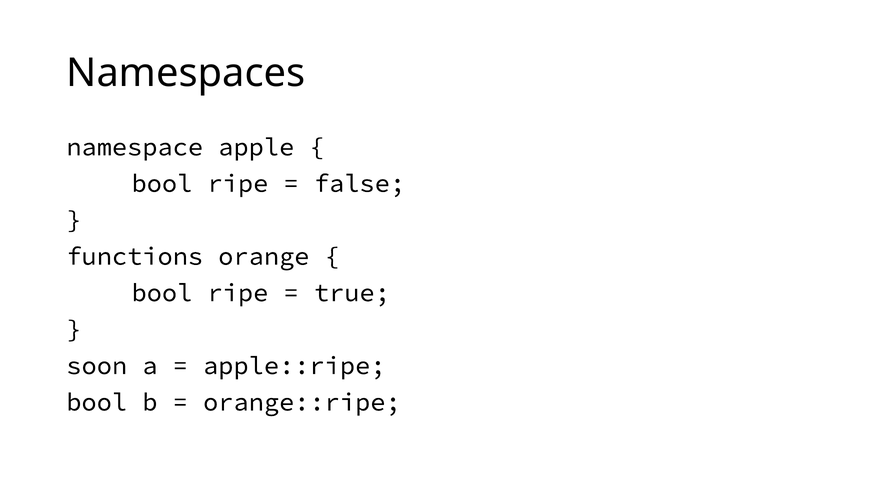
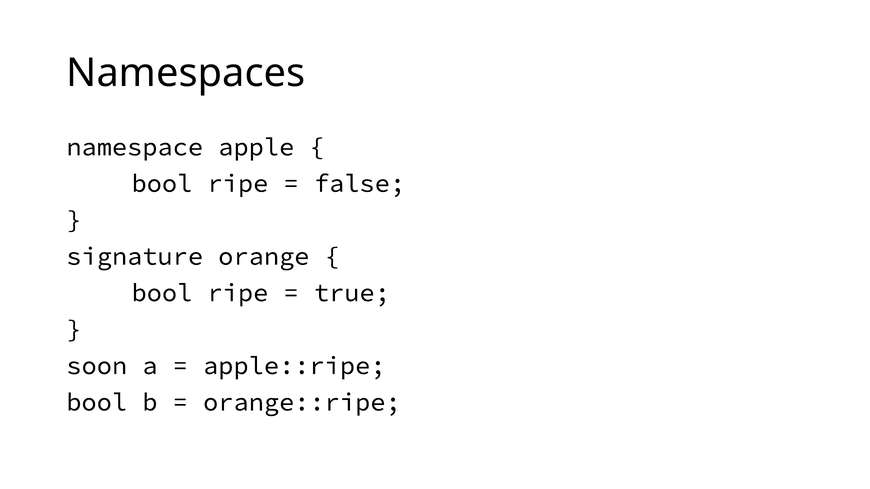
functions: functions -> signature (135, 257)
